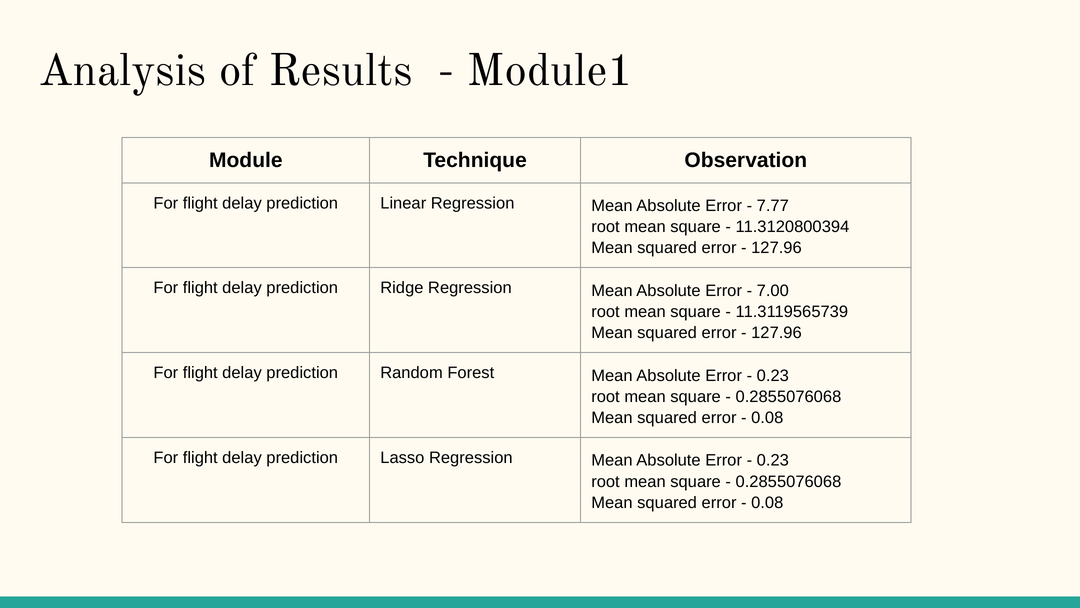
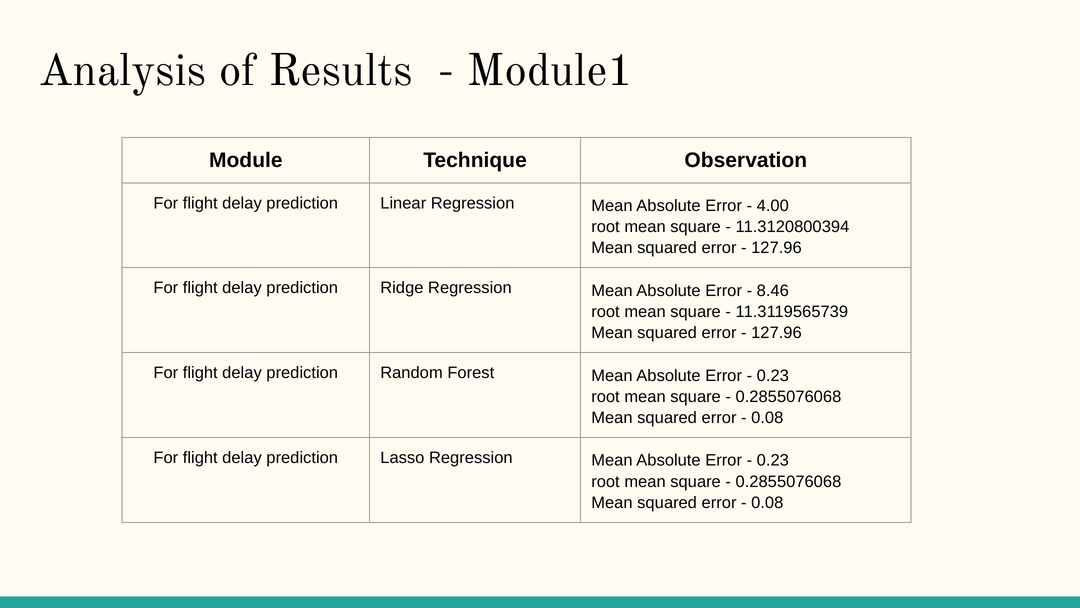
7.77: 7.77 -> 4.00 (773, 206)
7.00: 7.00 -> 8.46 (773, 290)
